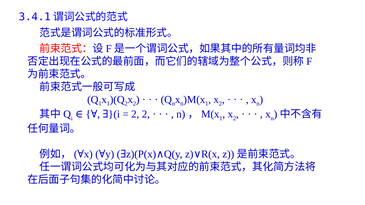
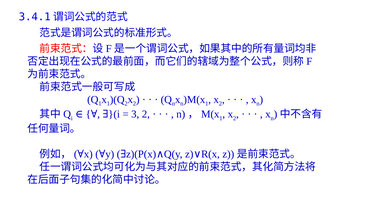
2: 2 -> 3 (135, 114)
